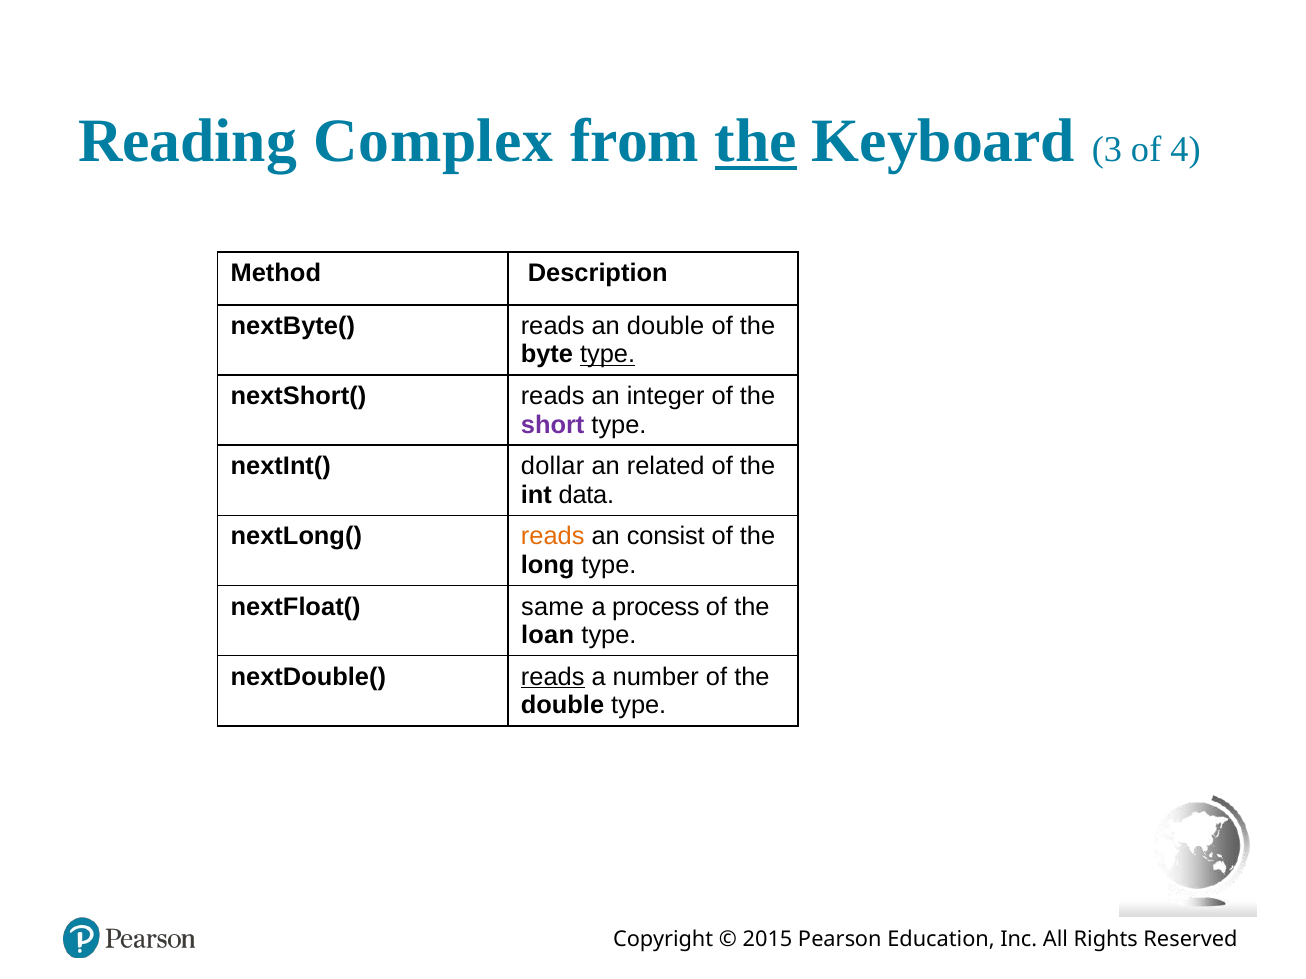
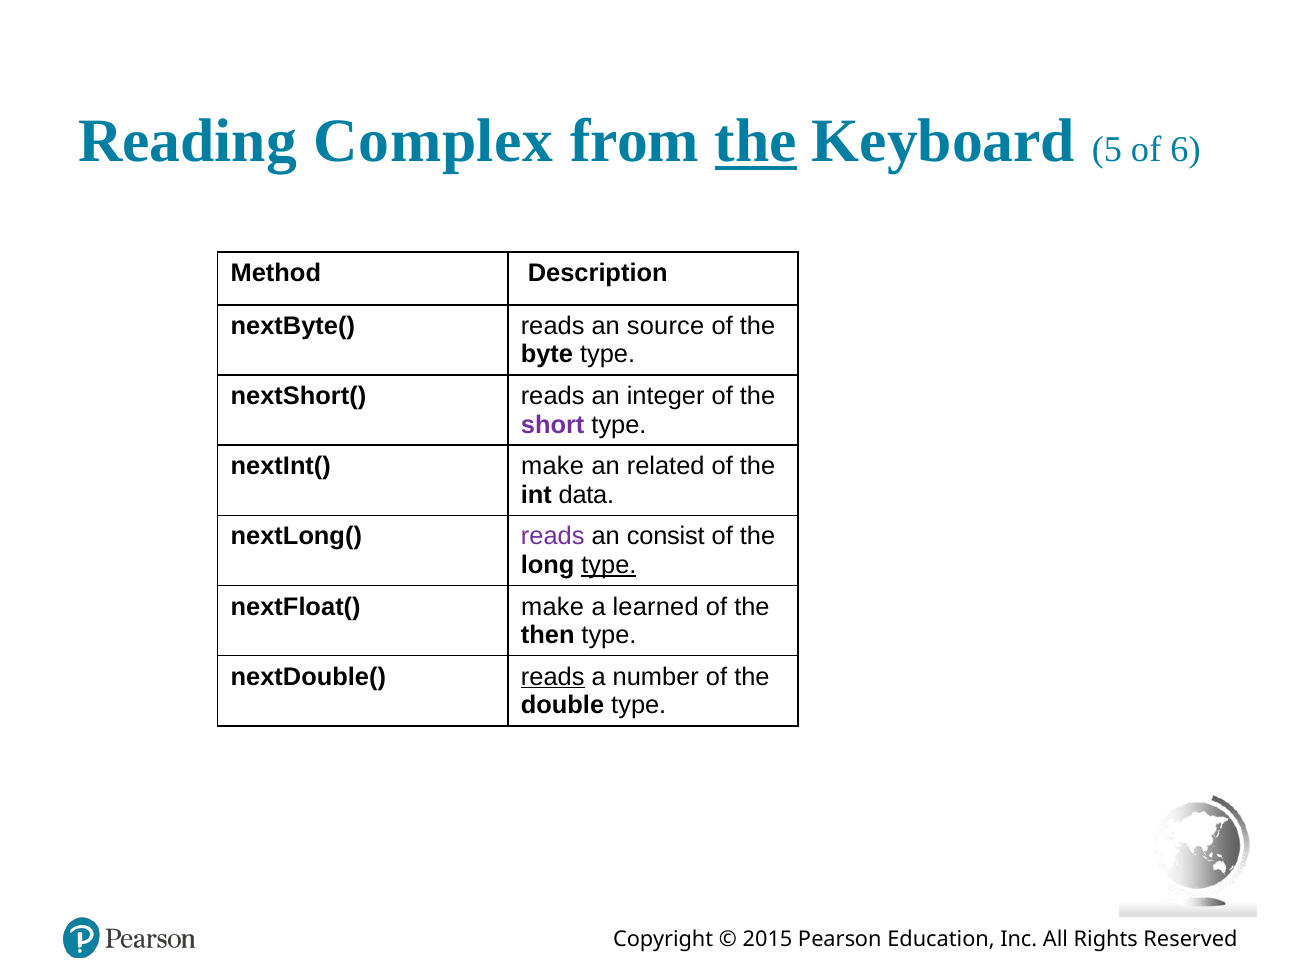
3: 3 -> 5 (1107, 150)
4: 4 -> 6 (1185, 150)
an double: double -> source (666, 326)
type underline: present -> none (608, 355)
nextInt( dollar: dollar -> make (553, 467)
reads colour: orange -> purple (553, 537)
type underline: none -> present (609, 565)
nextFloat( same: same -> make (553, 607)
process: process -> learned (656, 607)
loan: loan -> then (548, 636)
